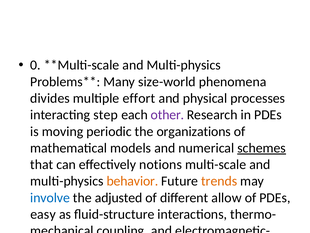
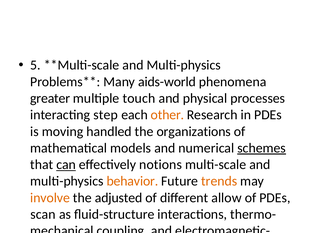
0: 0 -> 5 (35, 65)
size-world: size-world -> aids-world (167, 82)
divides: divides -> greater (50, 98)
effort: effort -> touch (139, 98)
other colour: purple -> orange (167, 115)
periodic: periodic -> handled (109, 131)
can underline: none -> present (66, 164)
involve colour: blue -> orange (50, 197)
easy: easy -> scan (43, 214)
